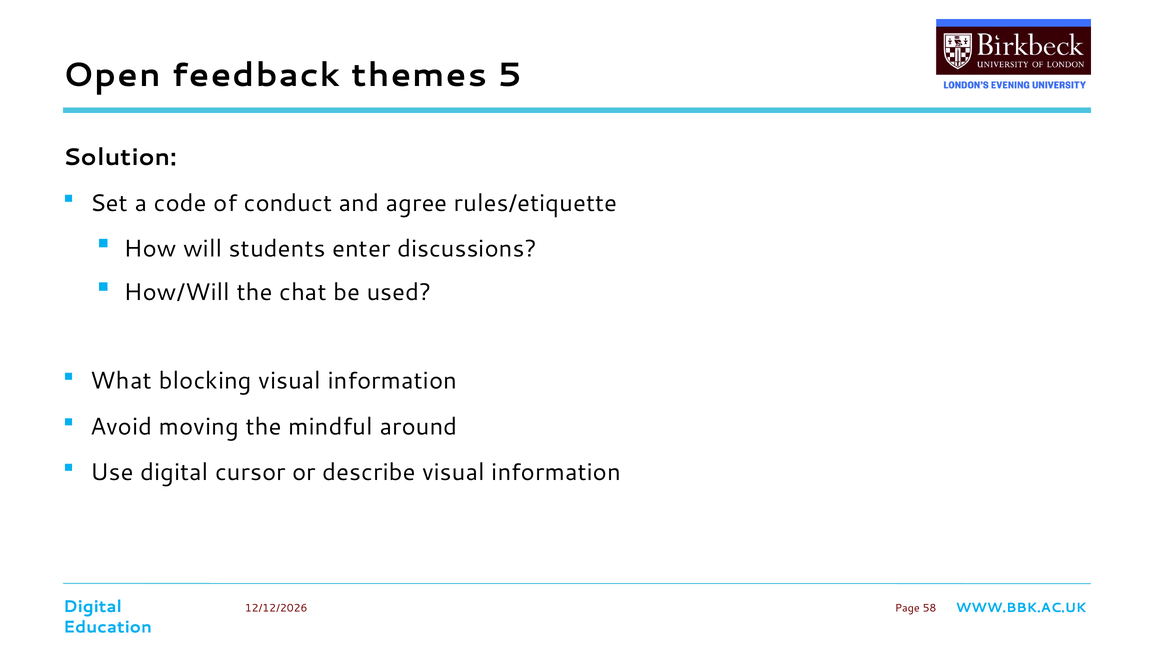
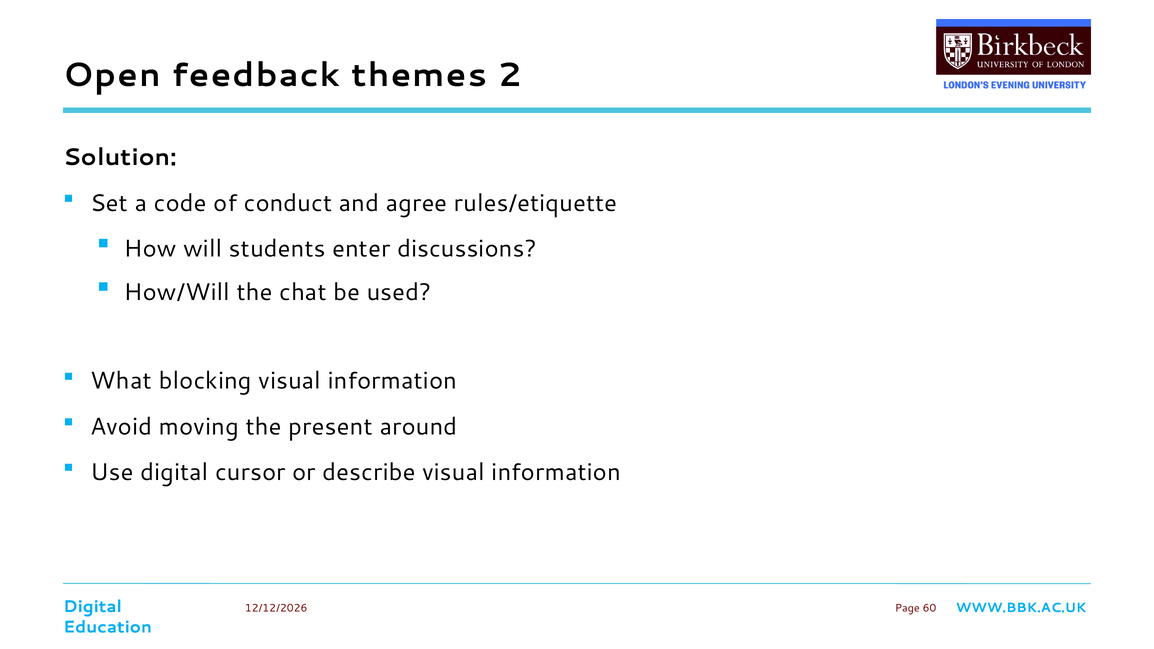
5: 5 -> 2 (510, 75)
mindful: mindful -> present (331, 427)
58: 58 -> 60 (930, 608)
